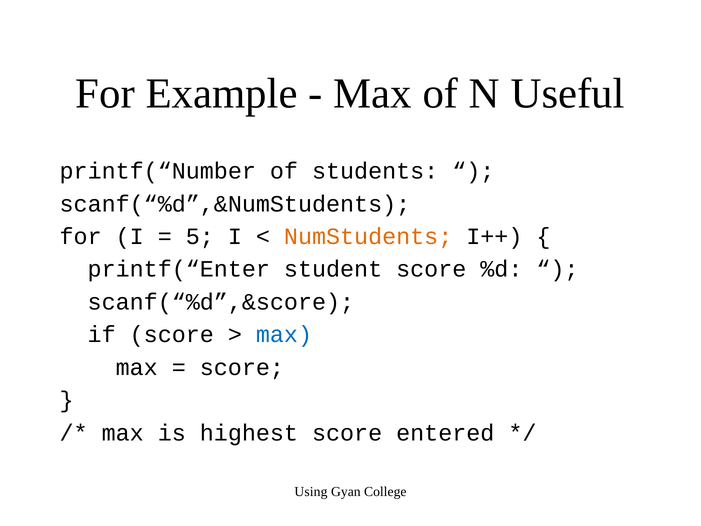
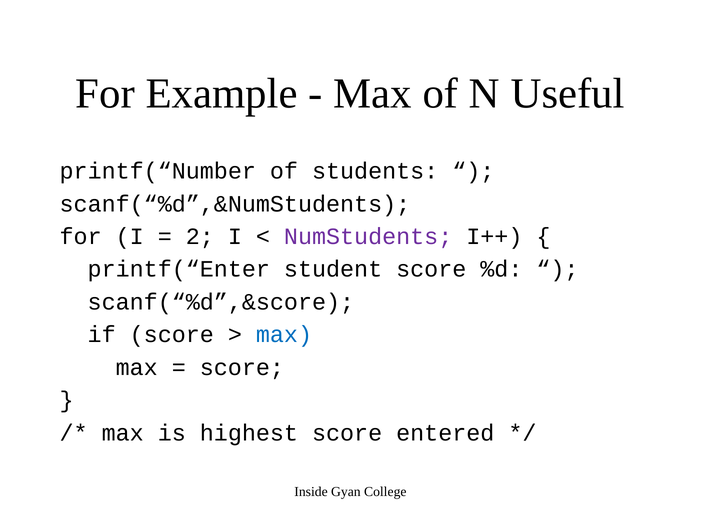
5: 5 -> 2 (200, 236)
NumStudents colour: orange -> purple (368, 236)
Using: Using -> Inside (311, 492)
